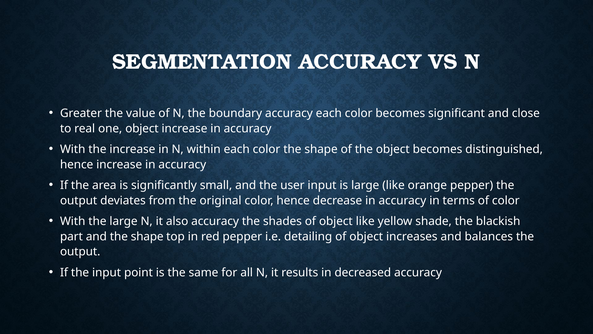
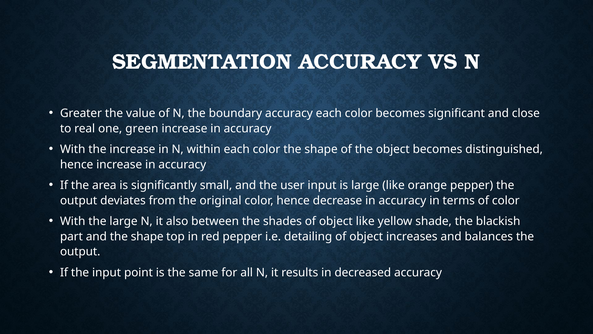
one object: object -> green (142, 128)
also accuracy: accuracy -> between (215, 221)
